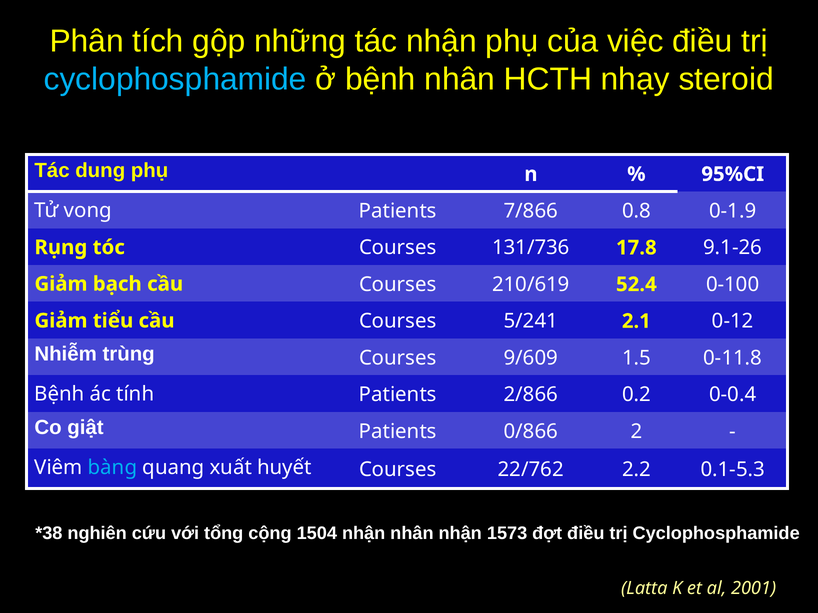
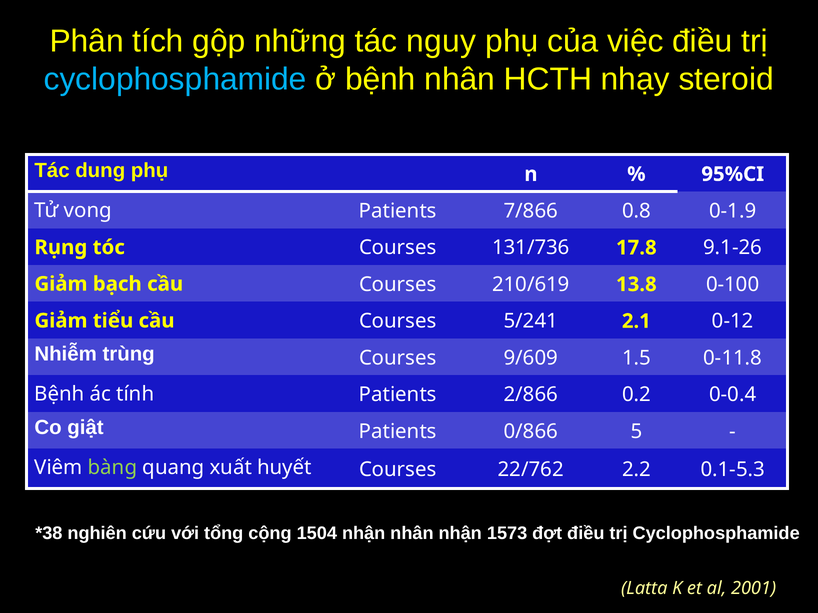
tác nhận: nhận -> nguy (441, 41)
52.4: 52.4 -> 13.8 (636, 285)
2: 2 -> 5 (636, 432)
bàng colour: light blue -> light green (112, 468)
